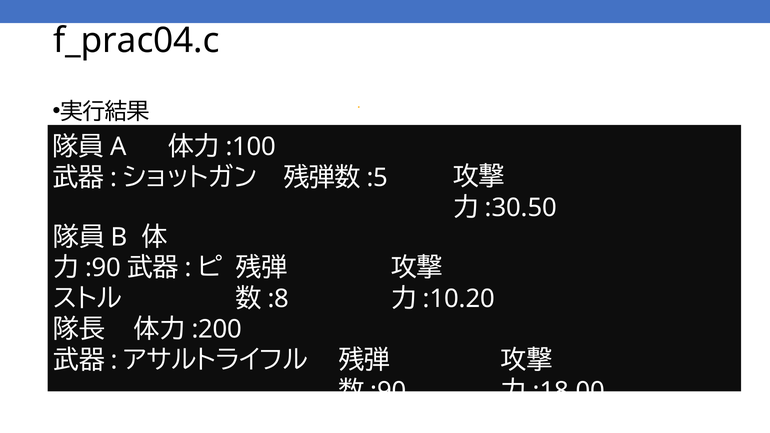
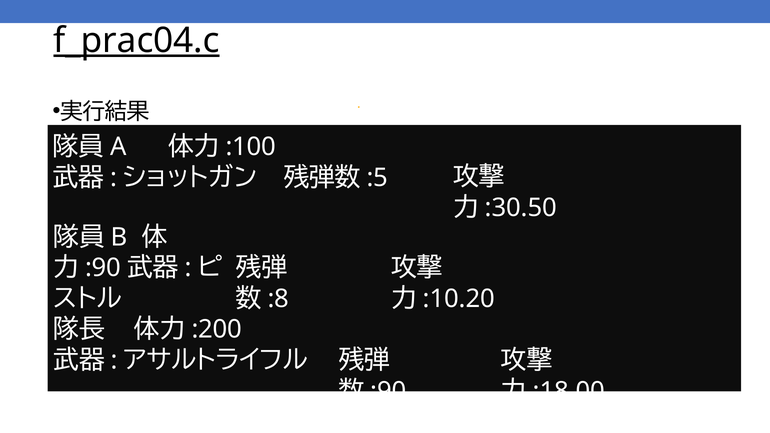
f_prac04.c underline: none -> present (137, 41)
